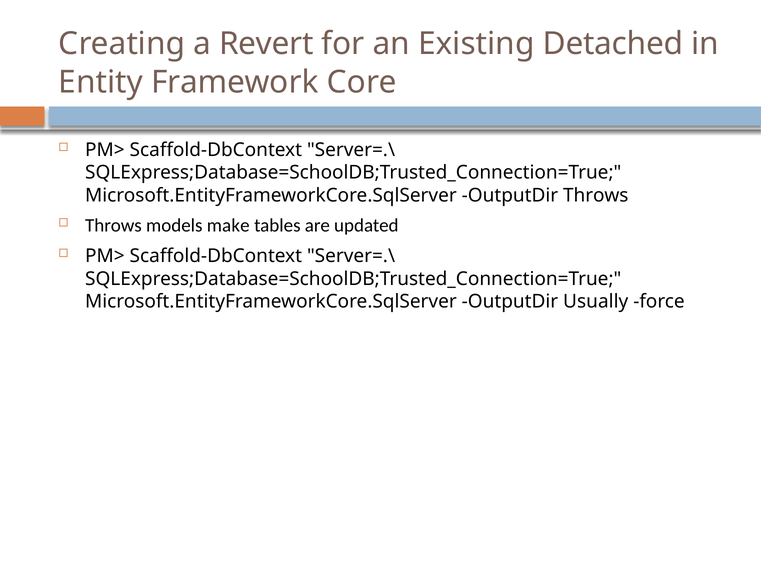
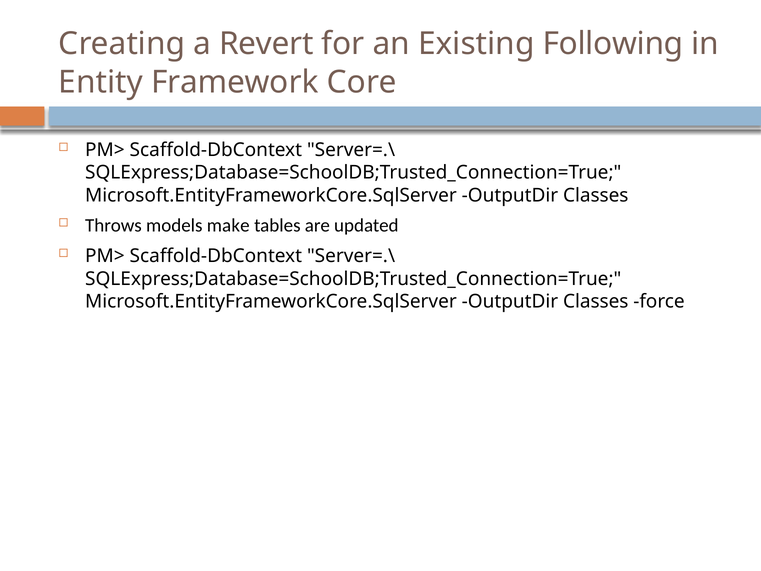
Detached: Detached -> Following (613, 44)
Throws: Throws -> Classes (596, 195)
Usually: Usually -> Classes (596, 301)
